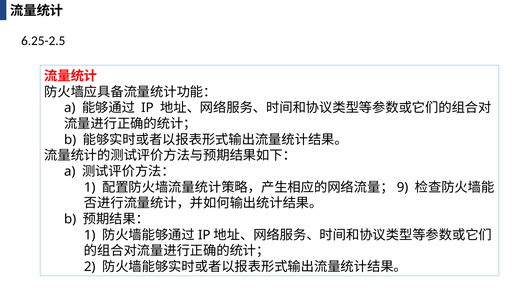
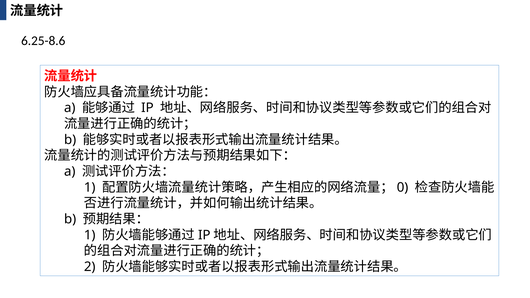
6.25-2.5: 6.25-2.5 -> 6.25-8.6 (43, 41)
9: 9 -> 0 (403, 187)
